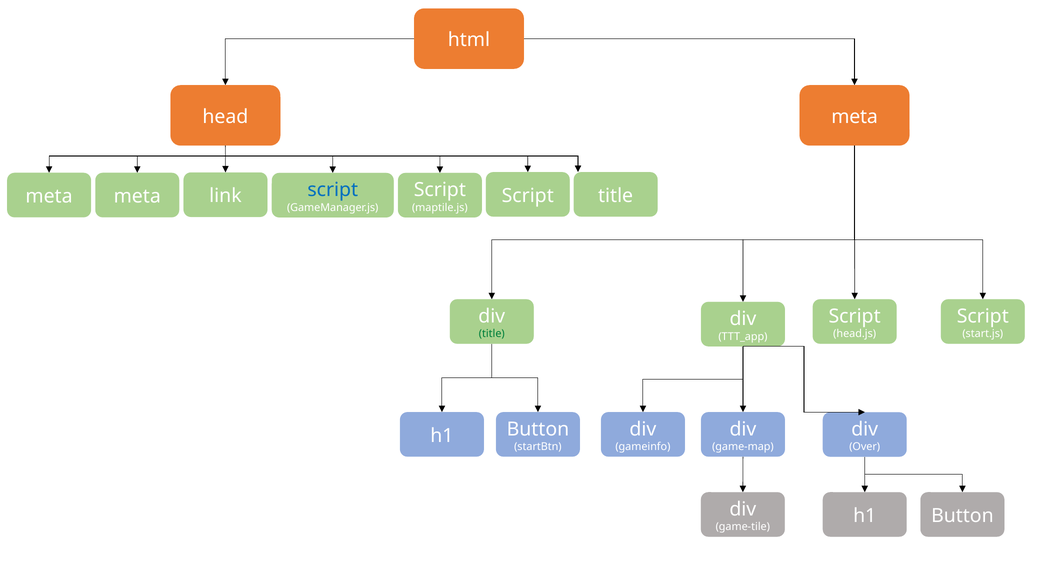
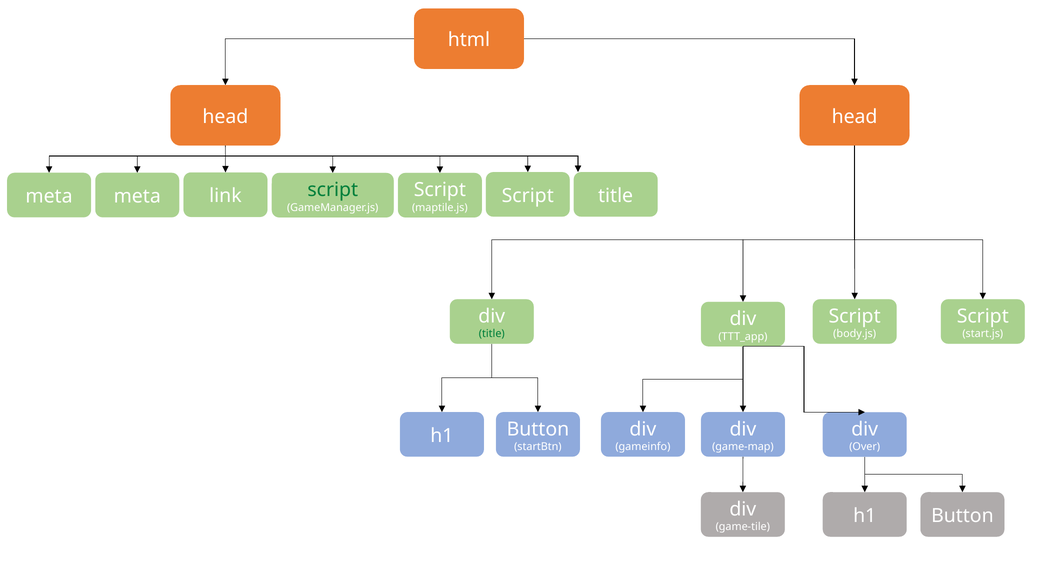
meta: meta -> head (855, 117)
script colour: blue -> green (333, 190)
head.js: head.js -> body.js (855, 334)
